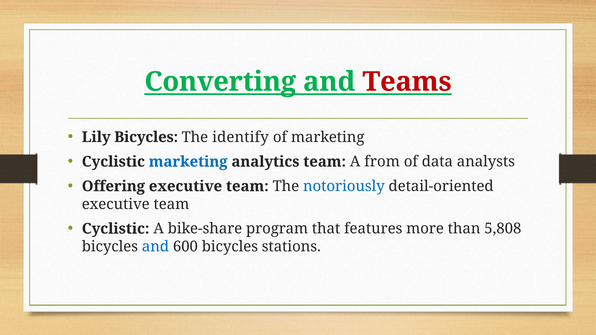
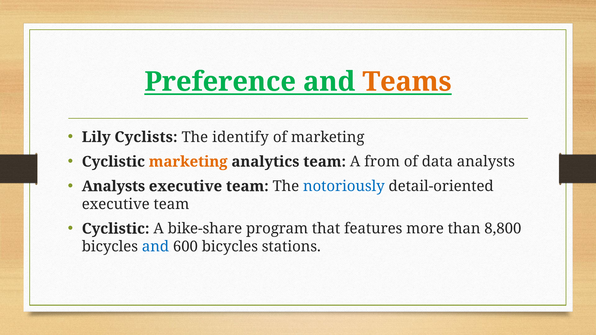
Converting: Converting -> Preference (220, 82)
Teams colour: red -> orange (407, 82)
Lily Bicycles: Bicycles -> Cyclists (146, 137)
marketing colour: blue -> orange (188, 162)
Offering: Offering -> Analysts (113, 186)
5,808: 5,808 -> 8,800 (503, 229)
